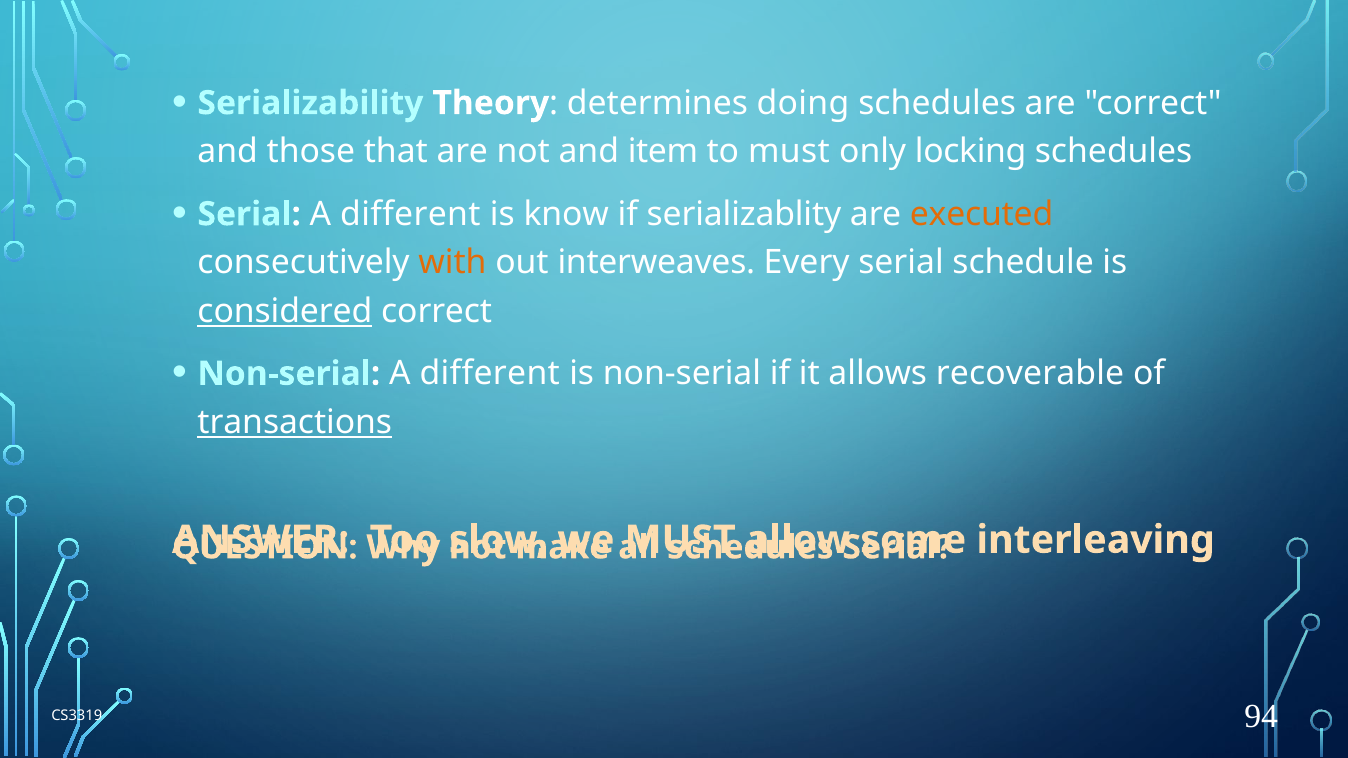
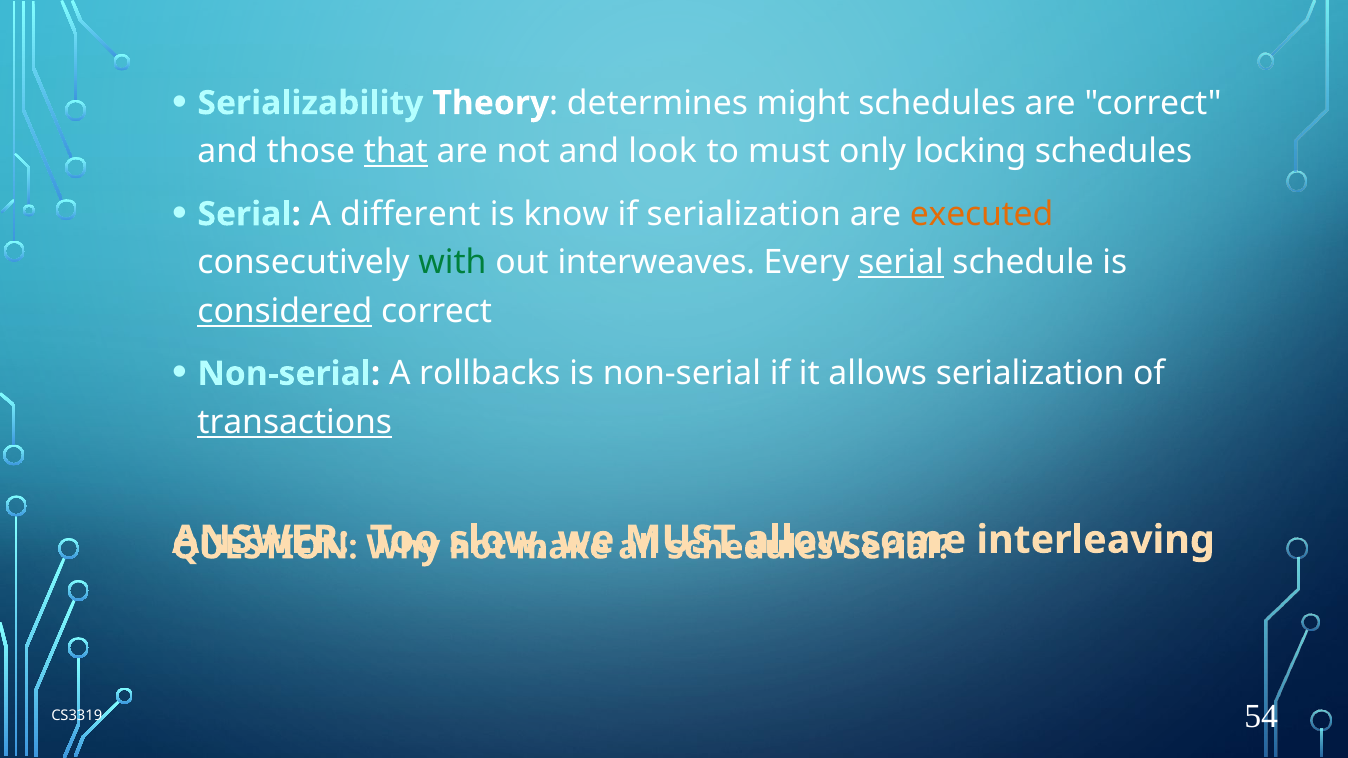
doing: doing -> might (803, 103)
that underline: none -> present (396, 152)
item: item -> look (663, 152)
if serializablity: serializablity -> serialization (744, 214)
with colour: orange -> green (452, 263)
serial underline: none -> present (901, 263)
Non-serial A different: different -> rollbacks (490, 374)
allows recoverable: recoverable -> serialization (1030, 374)
94: 94 -> 54 (1261, 717)
